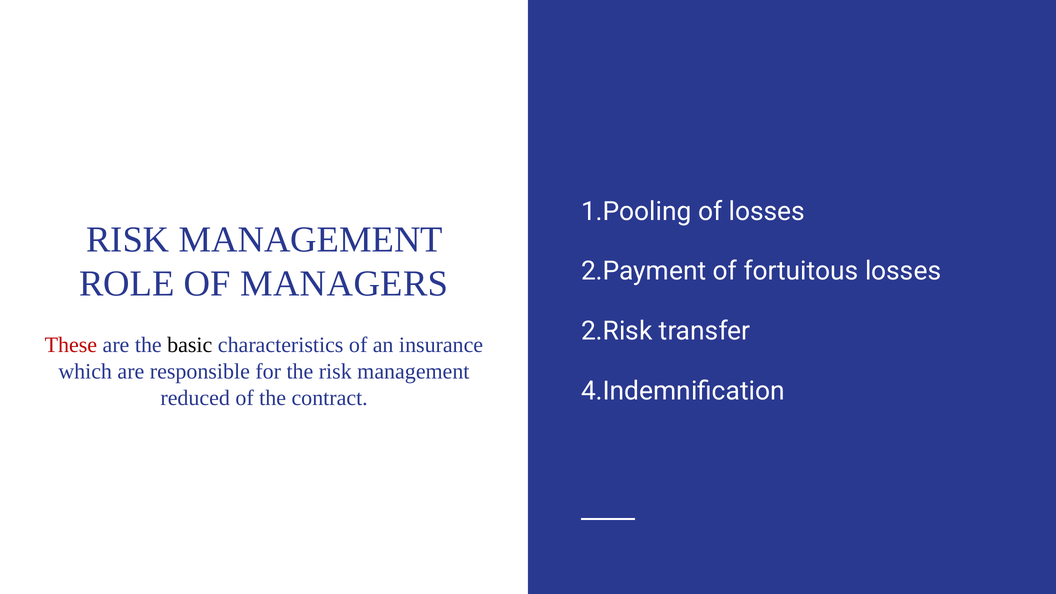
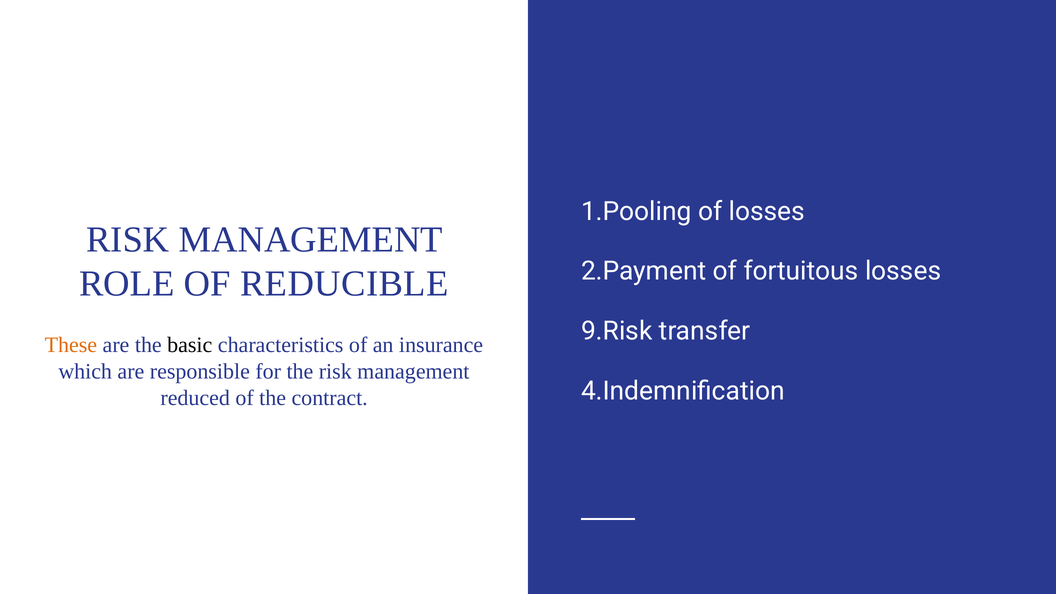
MANAGERS: MANAGERS -> REDUCIBLE (344, 284)
2.Risk: 2.Risk -> 9.Risk (617, 331)
These colour: red -> orange (71, 345)
